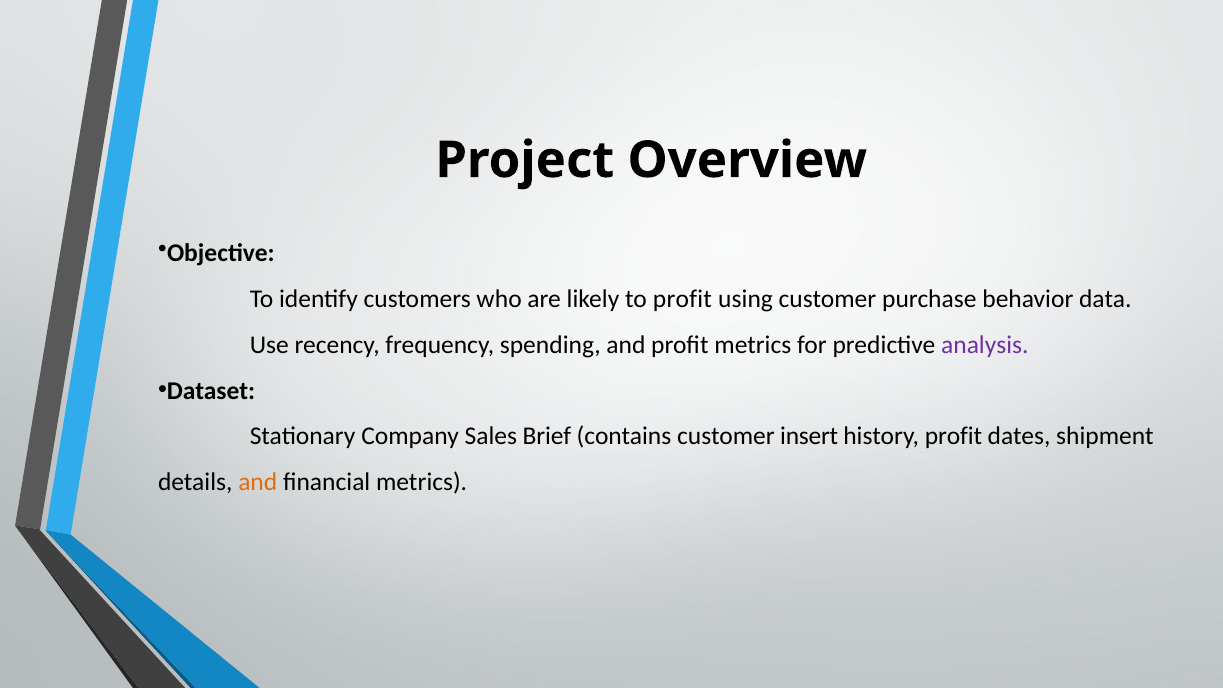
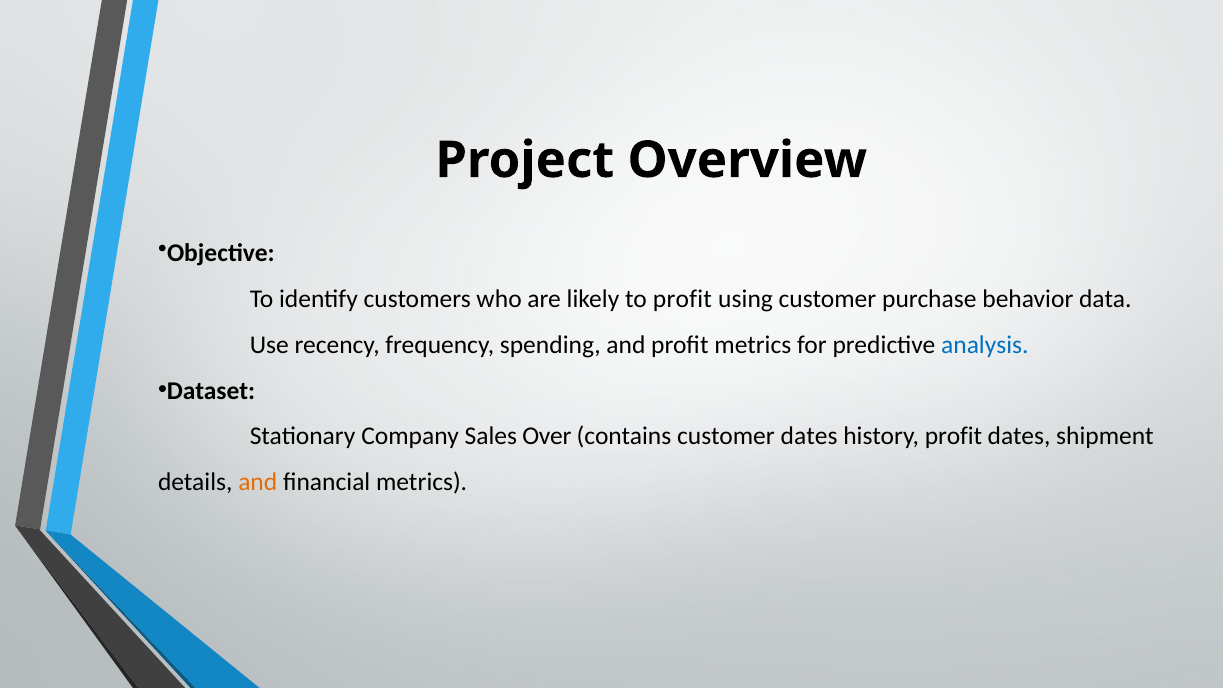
analysis colour: purple -> blue (985, 345)
Brief: Brief -> Over (547, 436)
customer insert: insert -> dates (809, 436)
